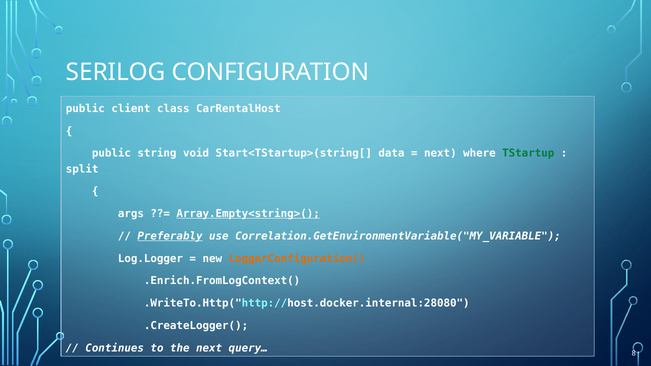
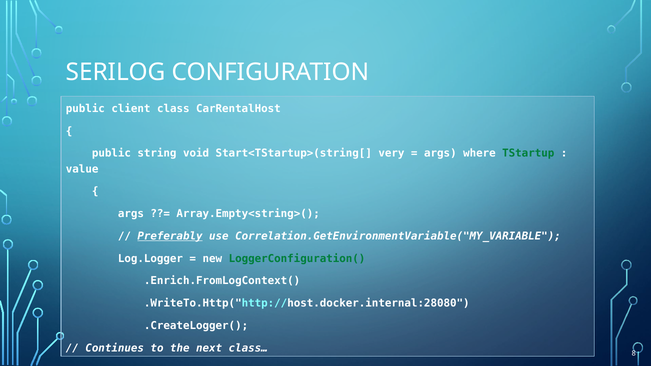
data: data -> very (391, 153)
next: next -> args (440, 153)
split: split -> value (82, 169)
Array.Empty<string>( underline: present -> none (248, 214)
LoggerConfiguration( colour: orange -> green (297, 259)
query…: query… -> class… (248, 348)
